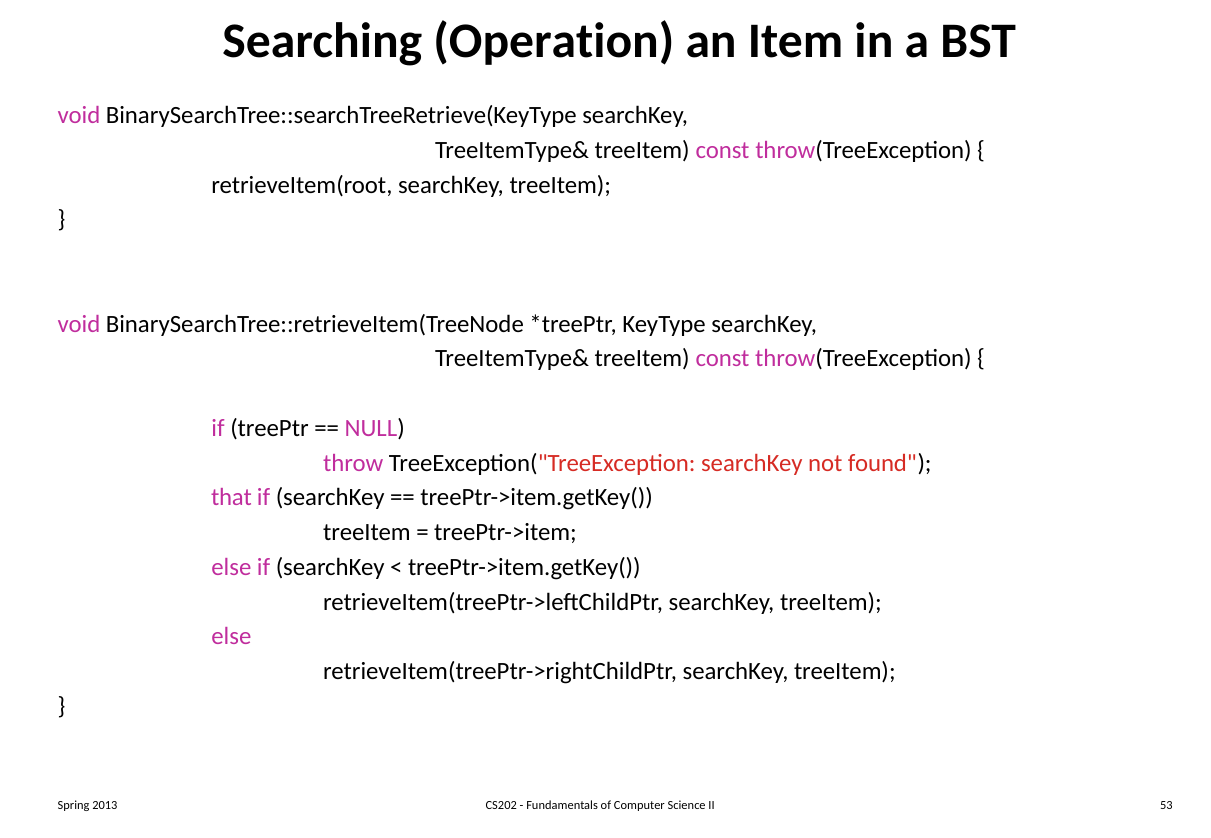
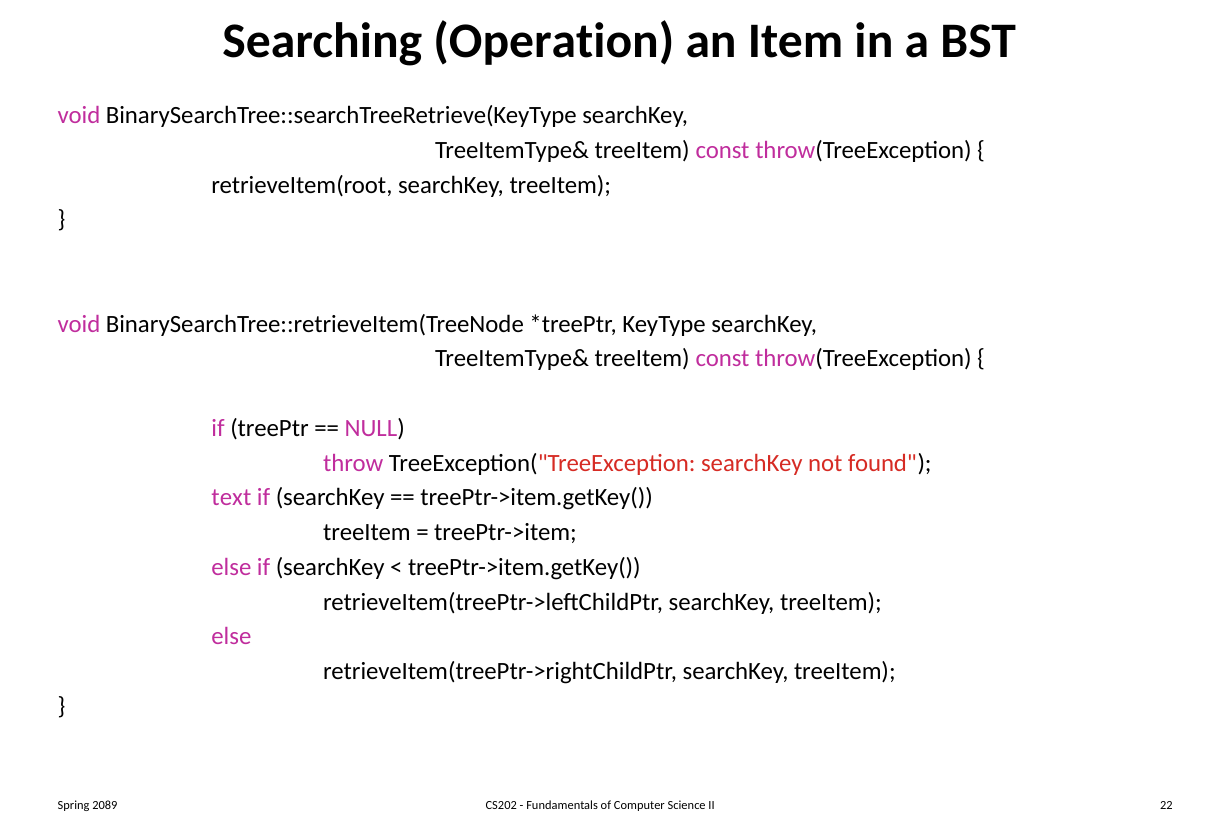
that: that -> text (231, 498)
2013: 2013 -> 2089 (105, 806)
53: 53 -> 22 (1166, 806)
